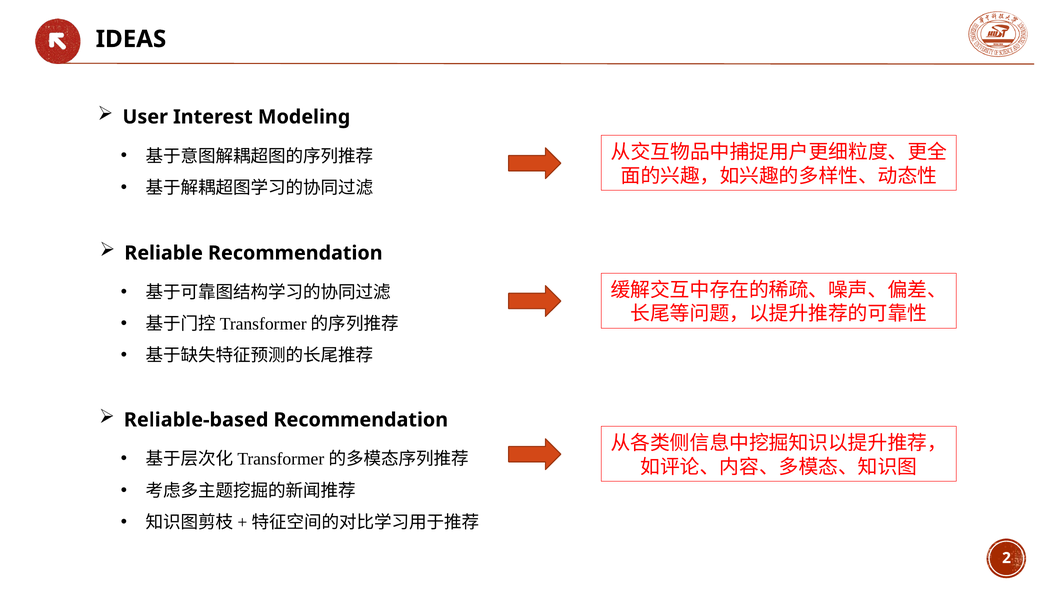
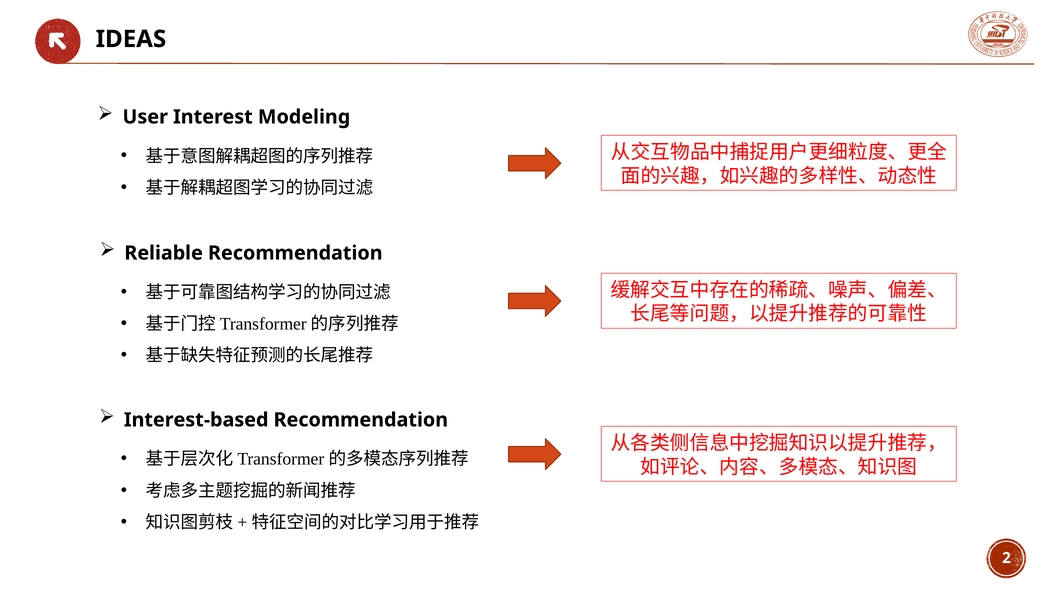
Reliable-based: Reliable-based -> Interest-based (196, 420)
